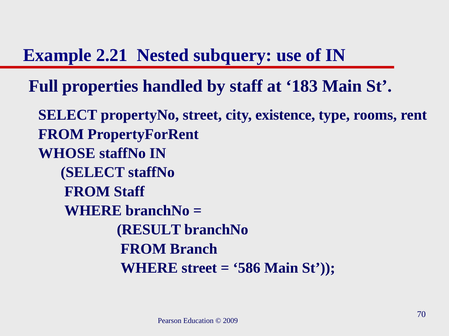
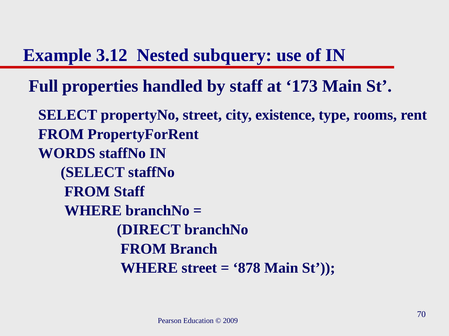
2.21: 2.21 -> 3.12 (112, 55)
183: 183 -> 173 (302, 86)
WHOSE: WHOSE -> WORDS (67, 154)
RESULT: RESULT -> DIRECT (149, 230)
586: 586 -> 878 (247, 268)
